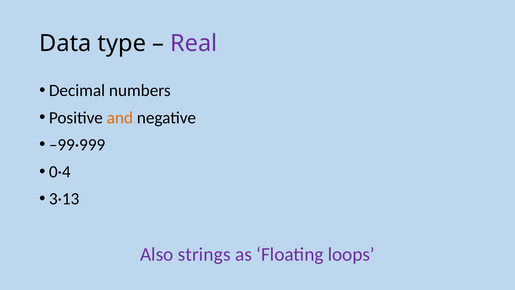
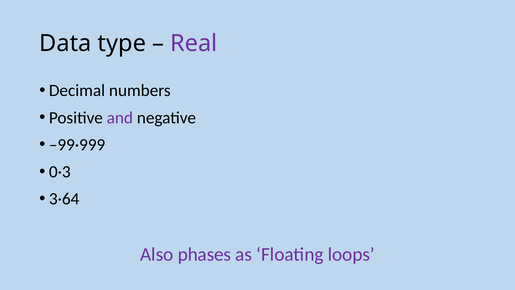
and colour: orange -> purple (120, 118)
0·4: 0·4 -> 0·3 (60, 172)
3·13: 3·13 -> 3·64 (64, 199)
strings: strings -> phases (204, 254)
